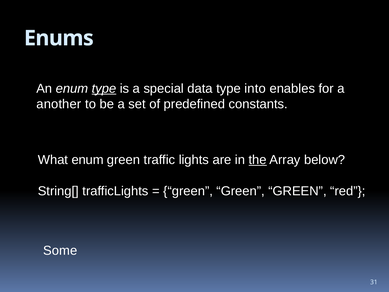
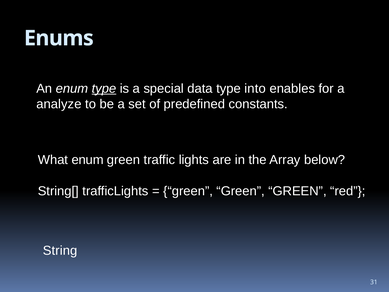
another: another -> analyze (59, 104)
the underline: present -> none (258, 160)
Some: Some -> String (60, 250)
